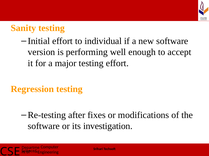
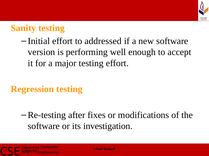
individual: individual -> addressed (103, 41)
